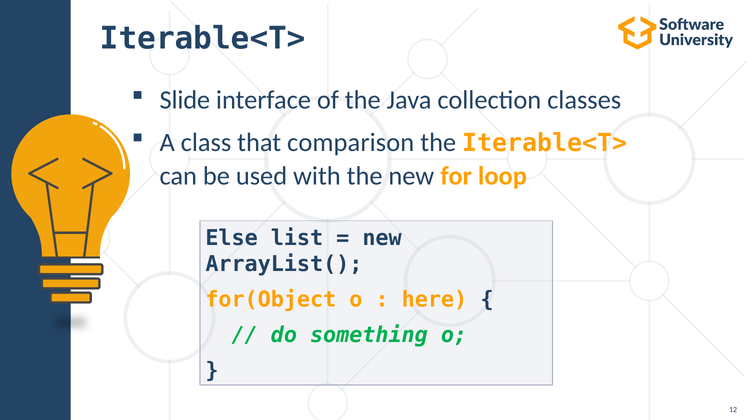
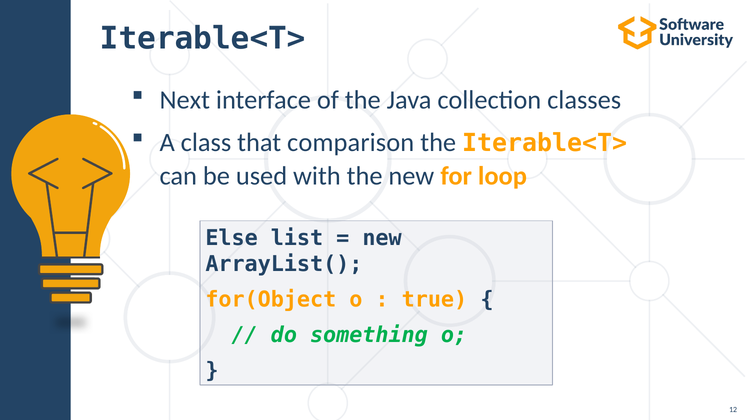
Slide: Slide -> Next (185, 100)
here: here -> true (434, 300)
